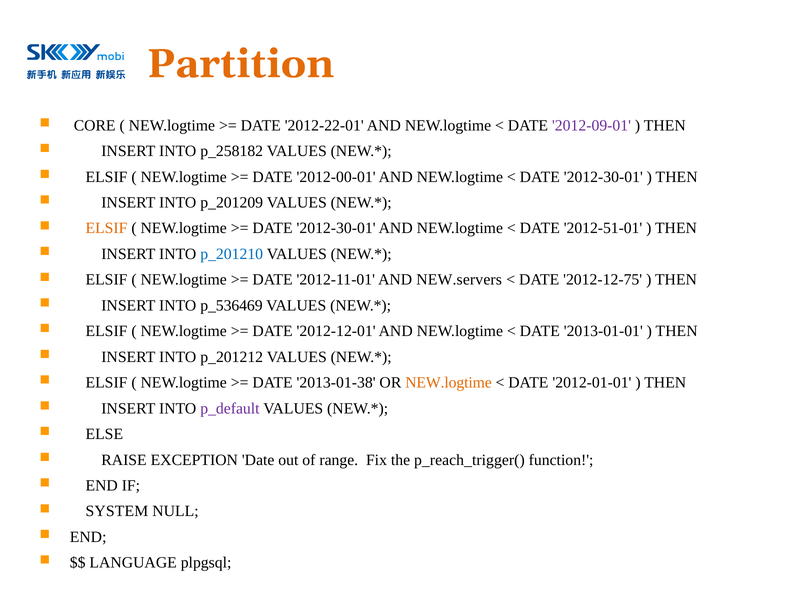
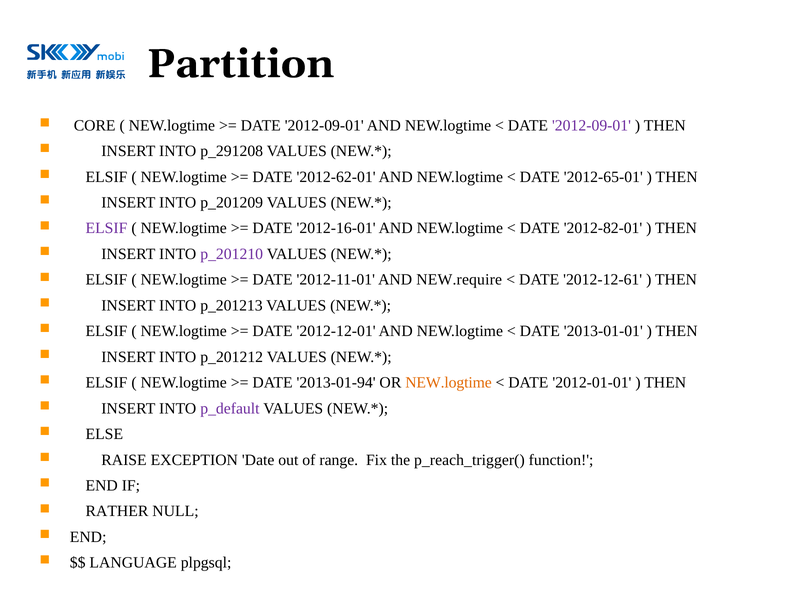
Partition colour: orange -> black (240, 64)
2012-22-01: 2012-22-01 -> 2012-09-01 (324, 125)
p_258182: p_258182 -> p_291208 (232, 151)
2012-00-01: 2012-00-01 -> 2012-62-01 (336, 177)
2012-30-01: 2012-30-01 -> 2012-65-01 (603, 177)
ELSIF colour: orange -> purple (106, 228)
2012-30-01: 2012-30-01 -> 2012-16-01 (336, 228)
2012-51-01: 2012-51-01 -> 2012-82-01 (603, 228)
p_201210 colour: blue -> purple (232, 254)
NEW.servers: NEW.servers -> NEW.require (459, 280)
2012-12-75: 2012-12-75 -> 2012-12-61 (603, 280)
p_536469: p_536469 -> p_201213 (231, 306)
2013-01-38: 2013-01-38 -> 2013-01-94 (336, 383)
SYSTEM: SYSTEM -> RATHER (117, 511)
